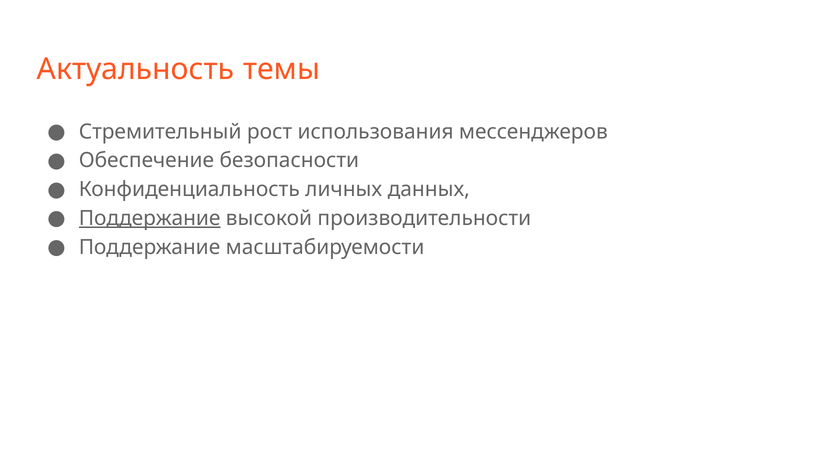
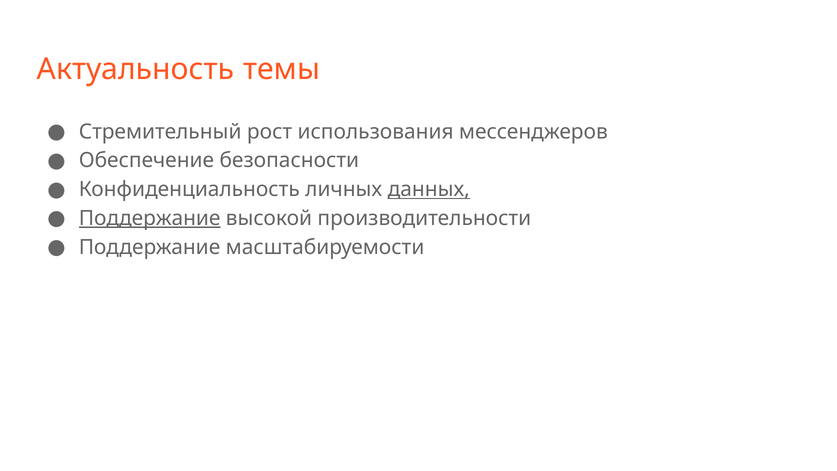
данных underline: none -> present (429, 189)
